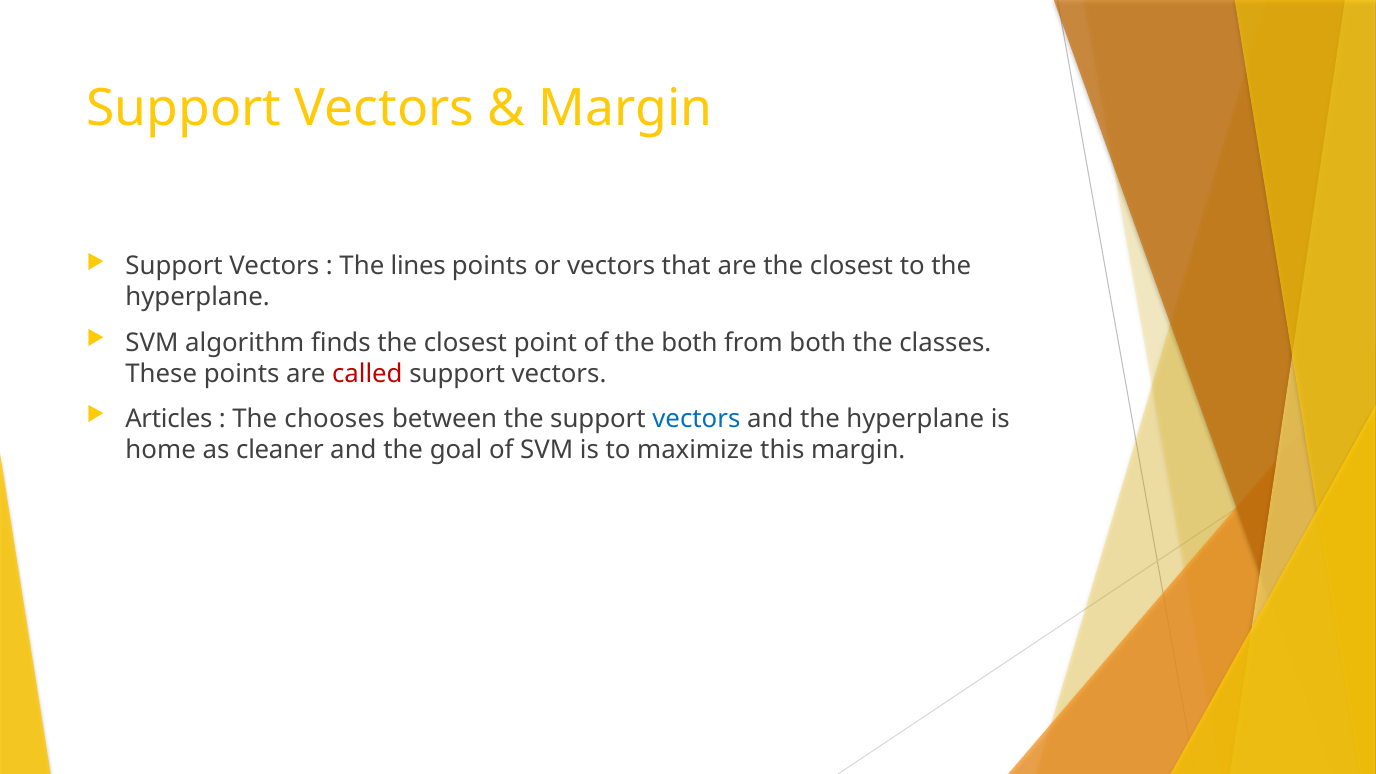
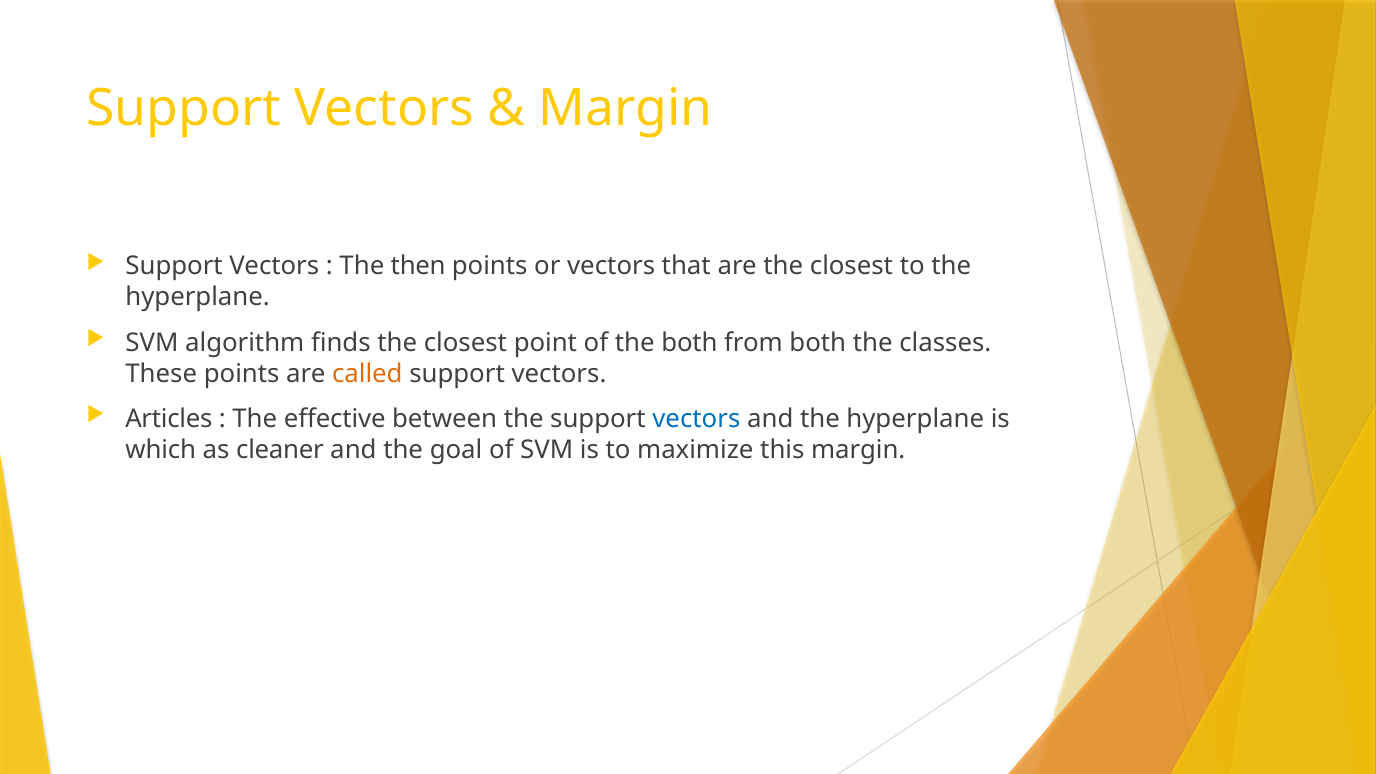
lines: lines -> then (418, 266)
called colour: red -> orange (367, 374)
chooses: chooses -> effective (335, 419)
home: home -> which (161, 450)
